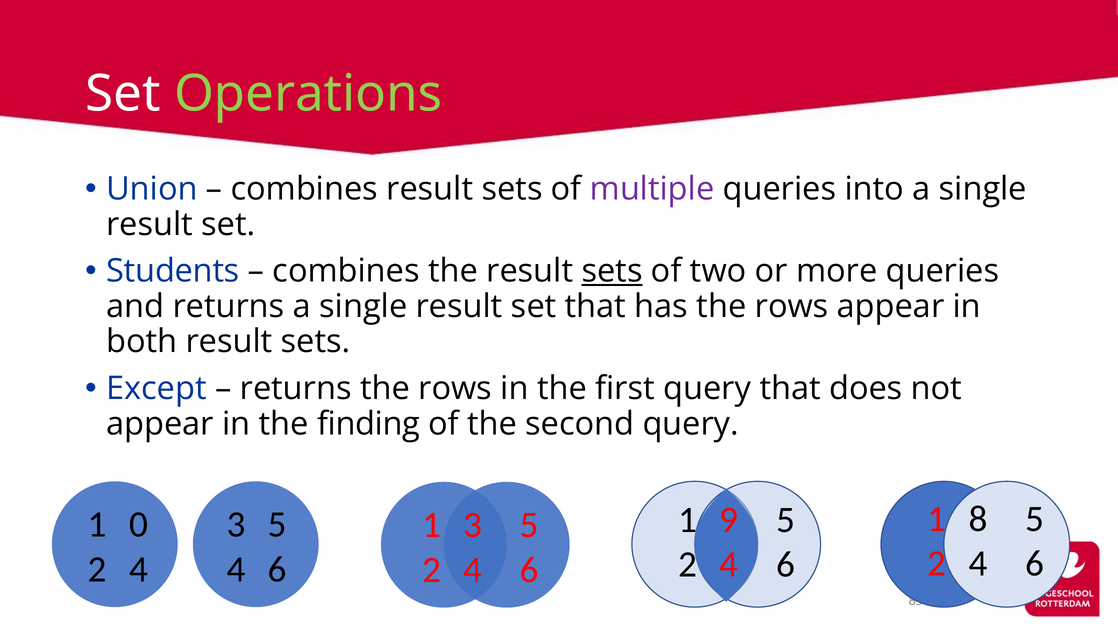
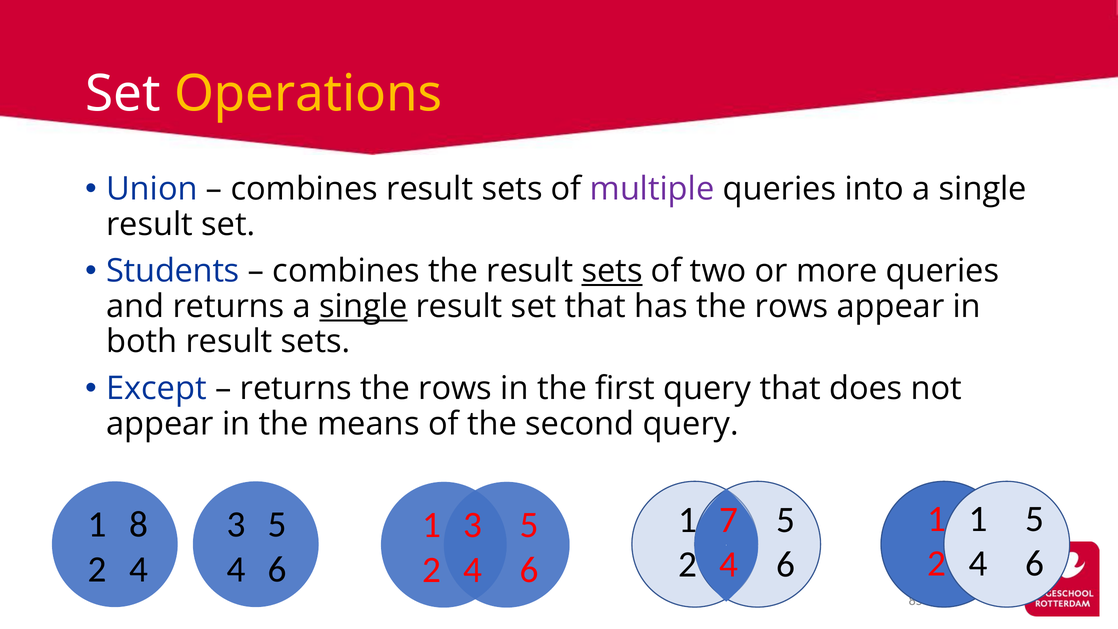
Operations colour: light green -> yellow (308, 94)
single underline: none -> present (363, 306)
finding: finding -> means (368, 424)
1 8: 8 -> 1 (978, 519)
9: 9 -> 7 (729, 520)
0: 0 -> 8 (139, 524)
